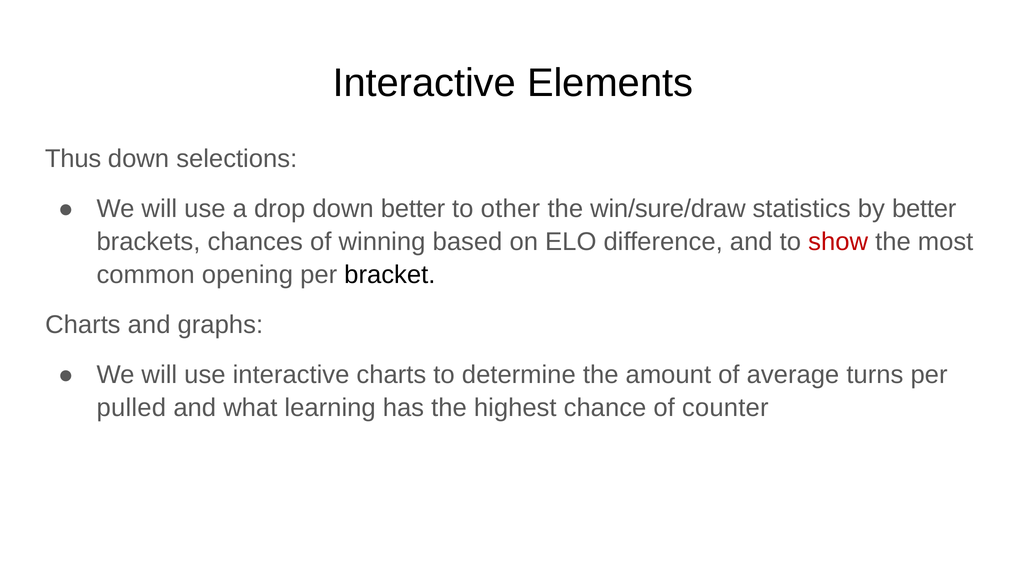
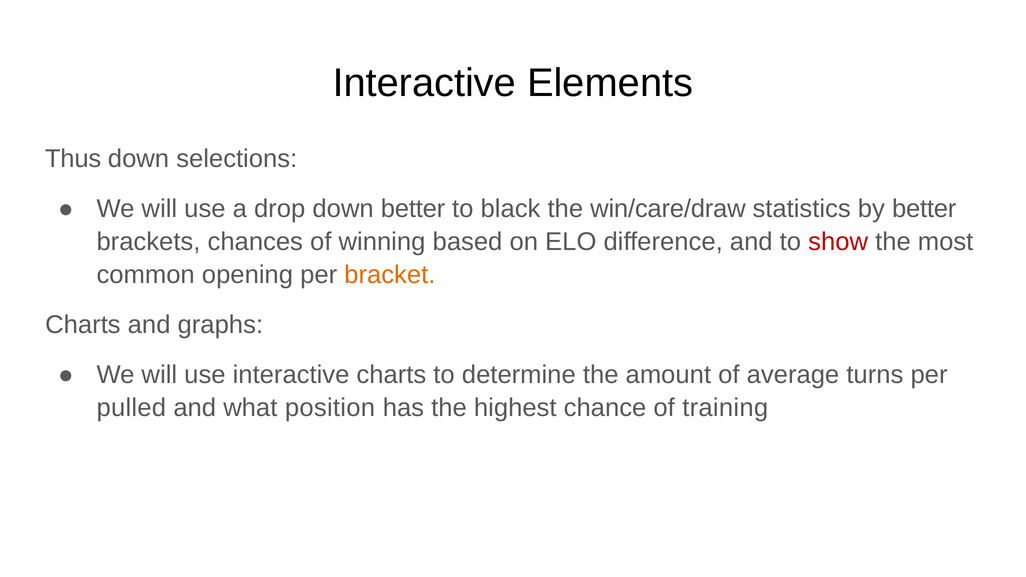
other: other -> black (511, 209)
win/sure/draw: win/sure/draw -> win/care/draw (668, 209)
bracket colour: black -> orange (390, 275)
learning: learning -> position (330, 408)
counter: counter -> training (725, 408)
